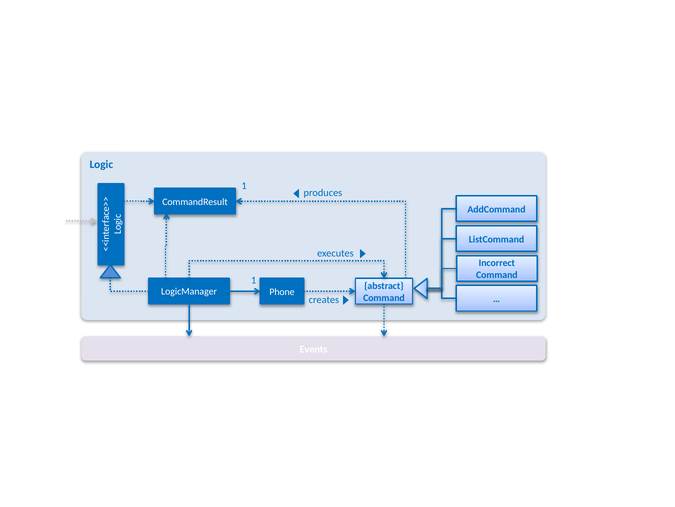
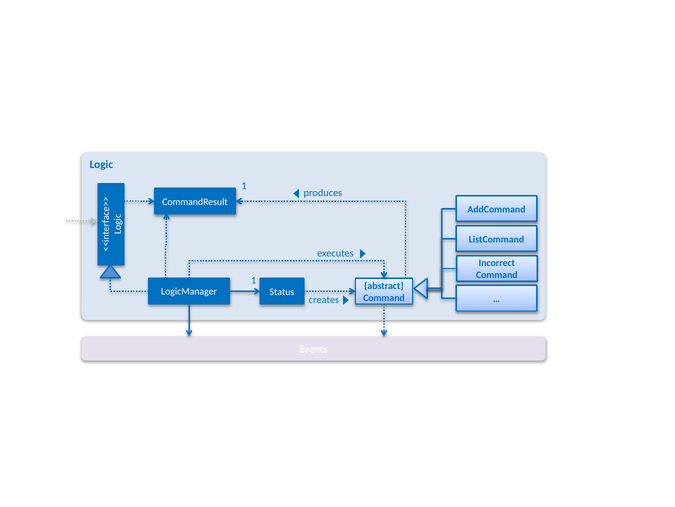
Phone: Phone -> Status (282, 291)
